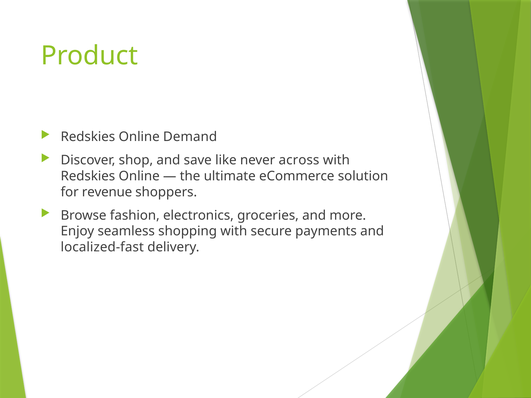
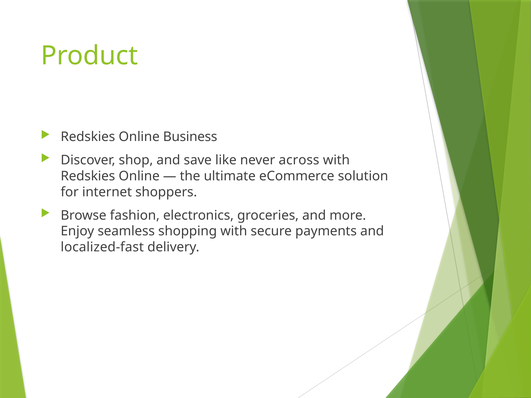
Demand: Demand -> Business (190, 137)
revenue: revenue -> internet (107, 192)
